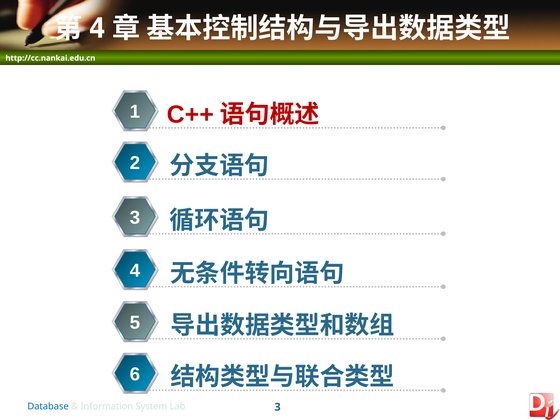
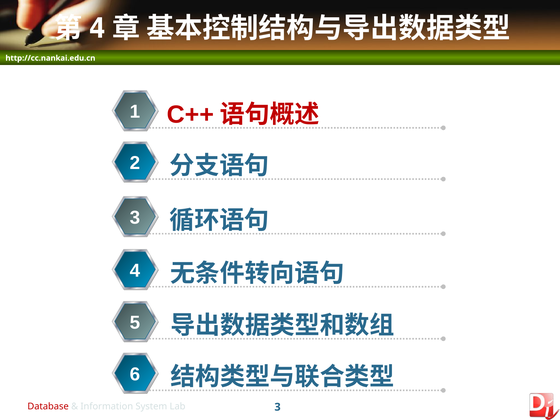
Database colour: blue -> red (48, 406)
